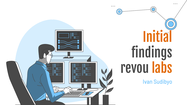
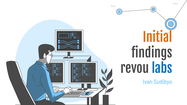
labs colour: orange -> blue (162, 69)
